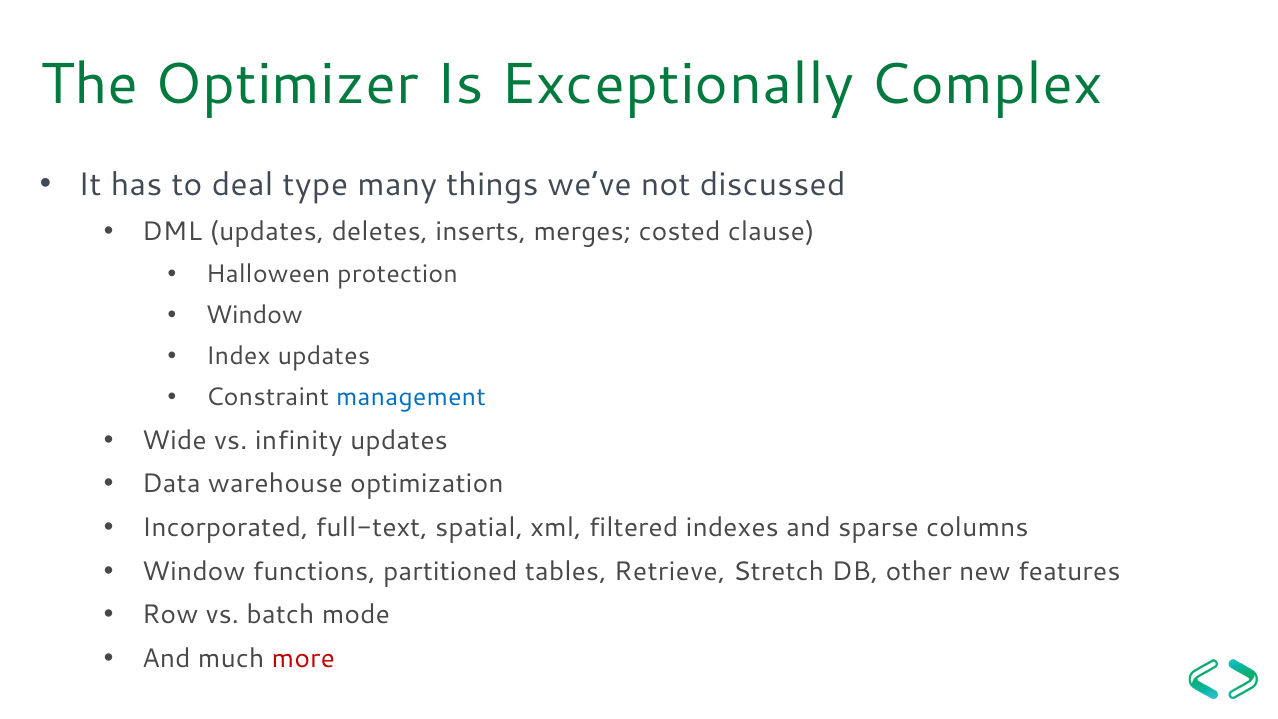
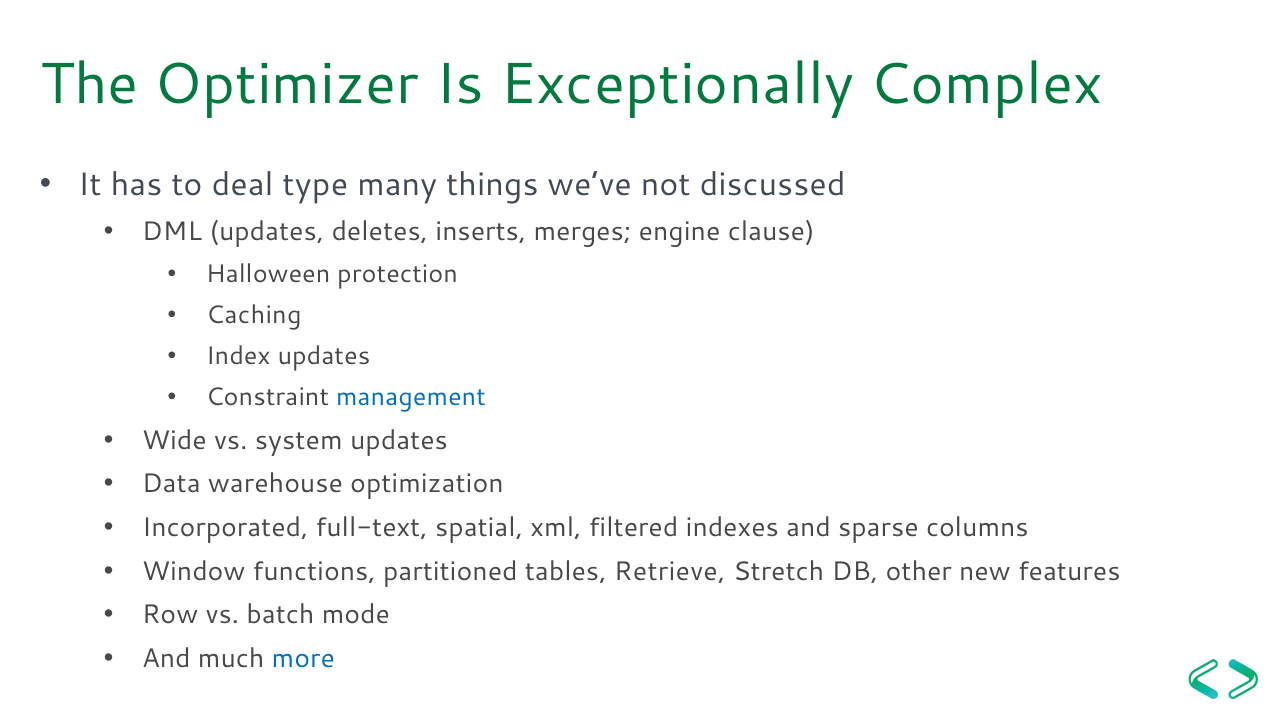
costed: costed -> engine (680, 232)
Window: Window -> Caching (254, 315)
infinity: infinity -> system (299, 440)
more colour: red -> blue (303, 659)
